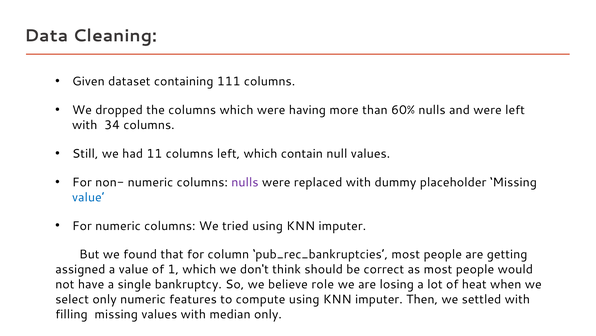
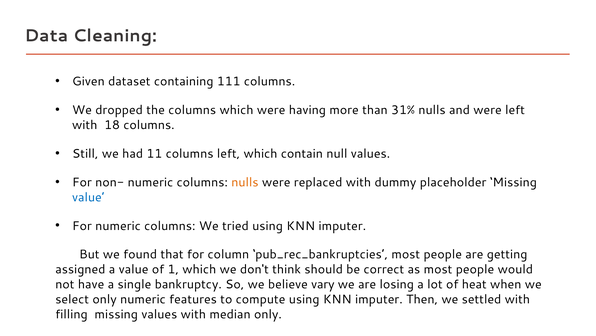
60%: 60% -> 31% (403, 110)
34: 34 -> 18 (112, 125)
nulls colour: purple -> orange (245, 182)
role: role -> vary (323, 284)
